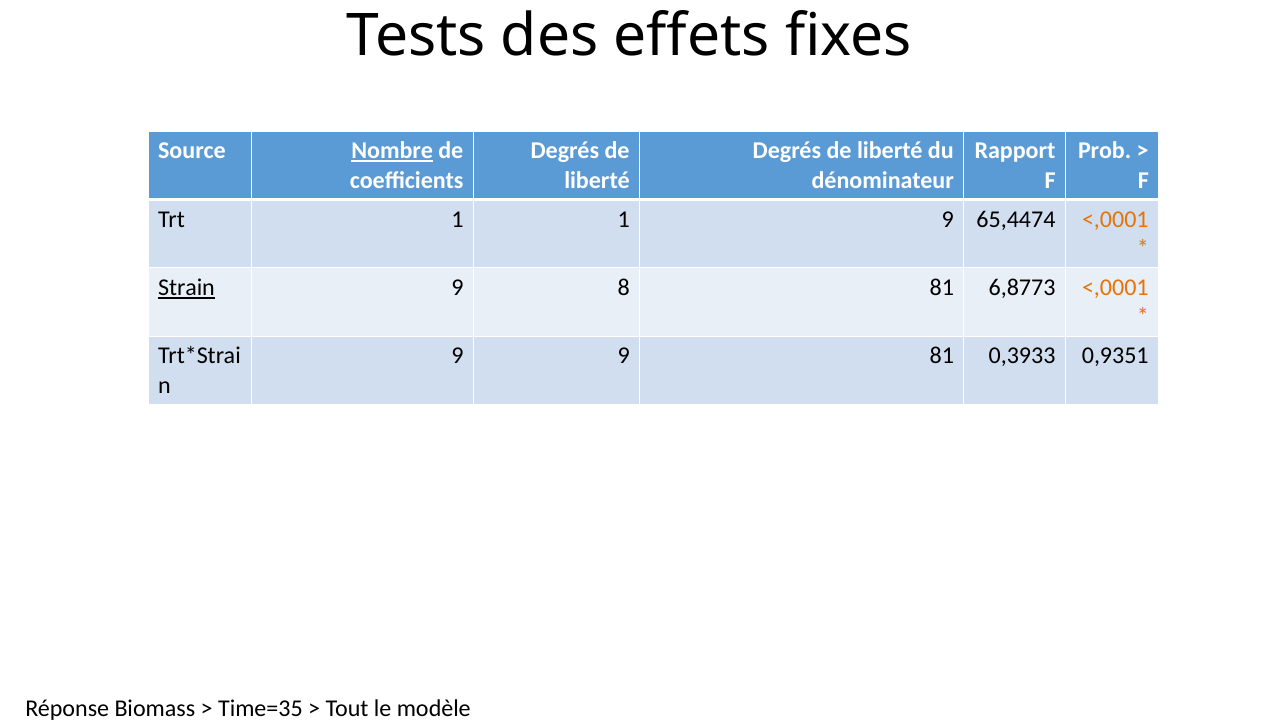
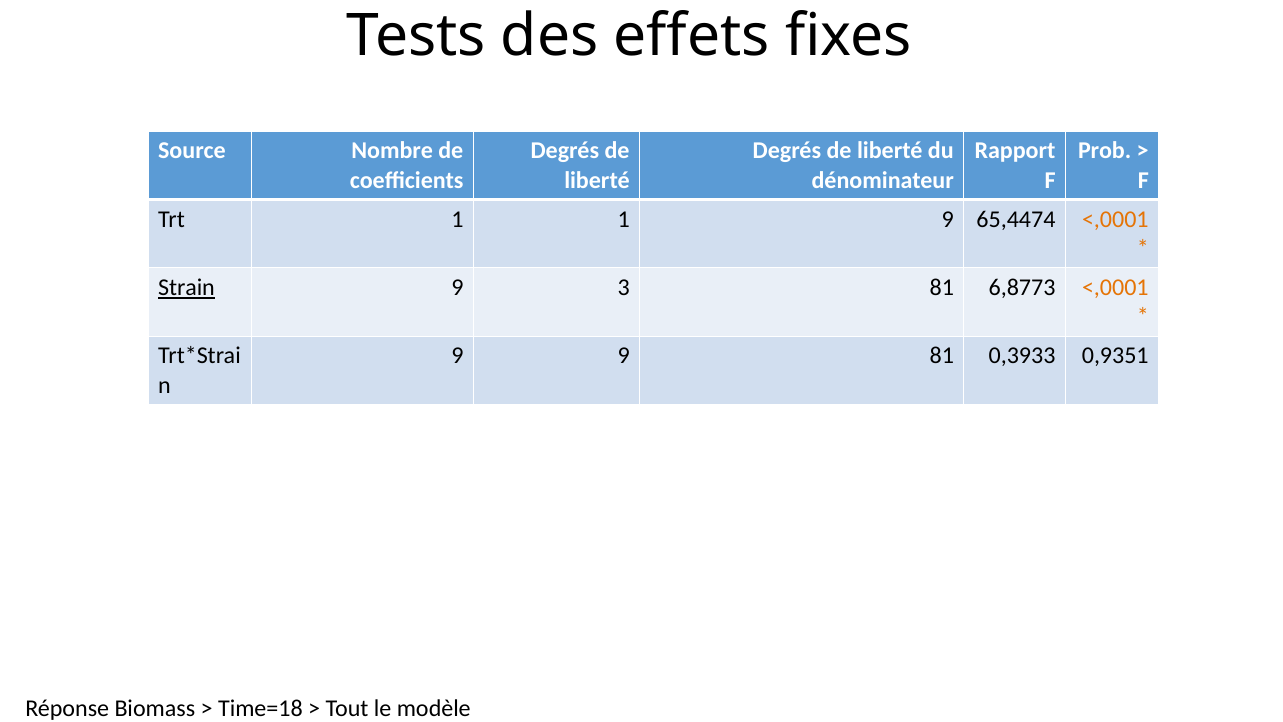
Nombre underline: present -> none (392, 151)
8: 8 -> 3 (624, 288)
Time=35: Time=35 -> Time=18 (260, 708)
